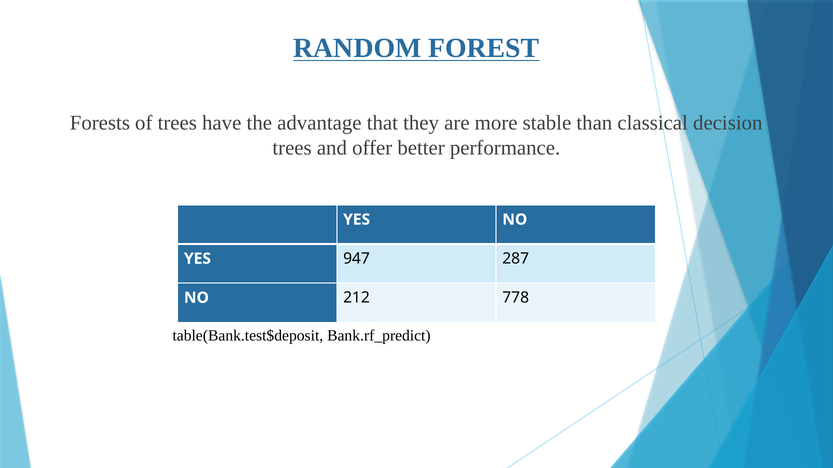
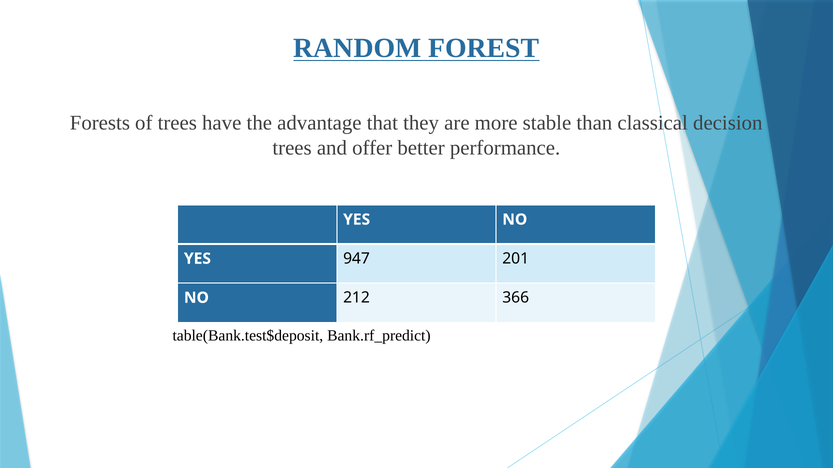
287: 287 -> 201 (516, 259)
778: 778 -> 366 (516, 298)
